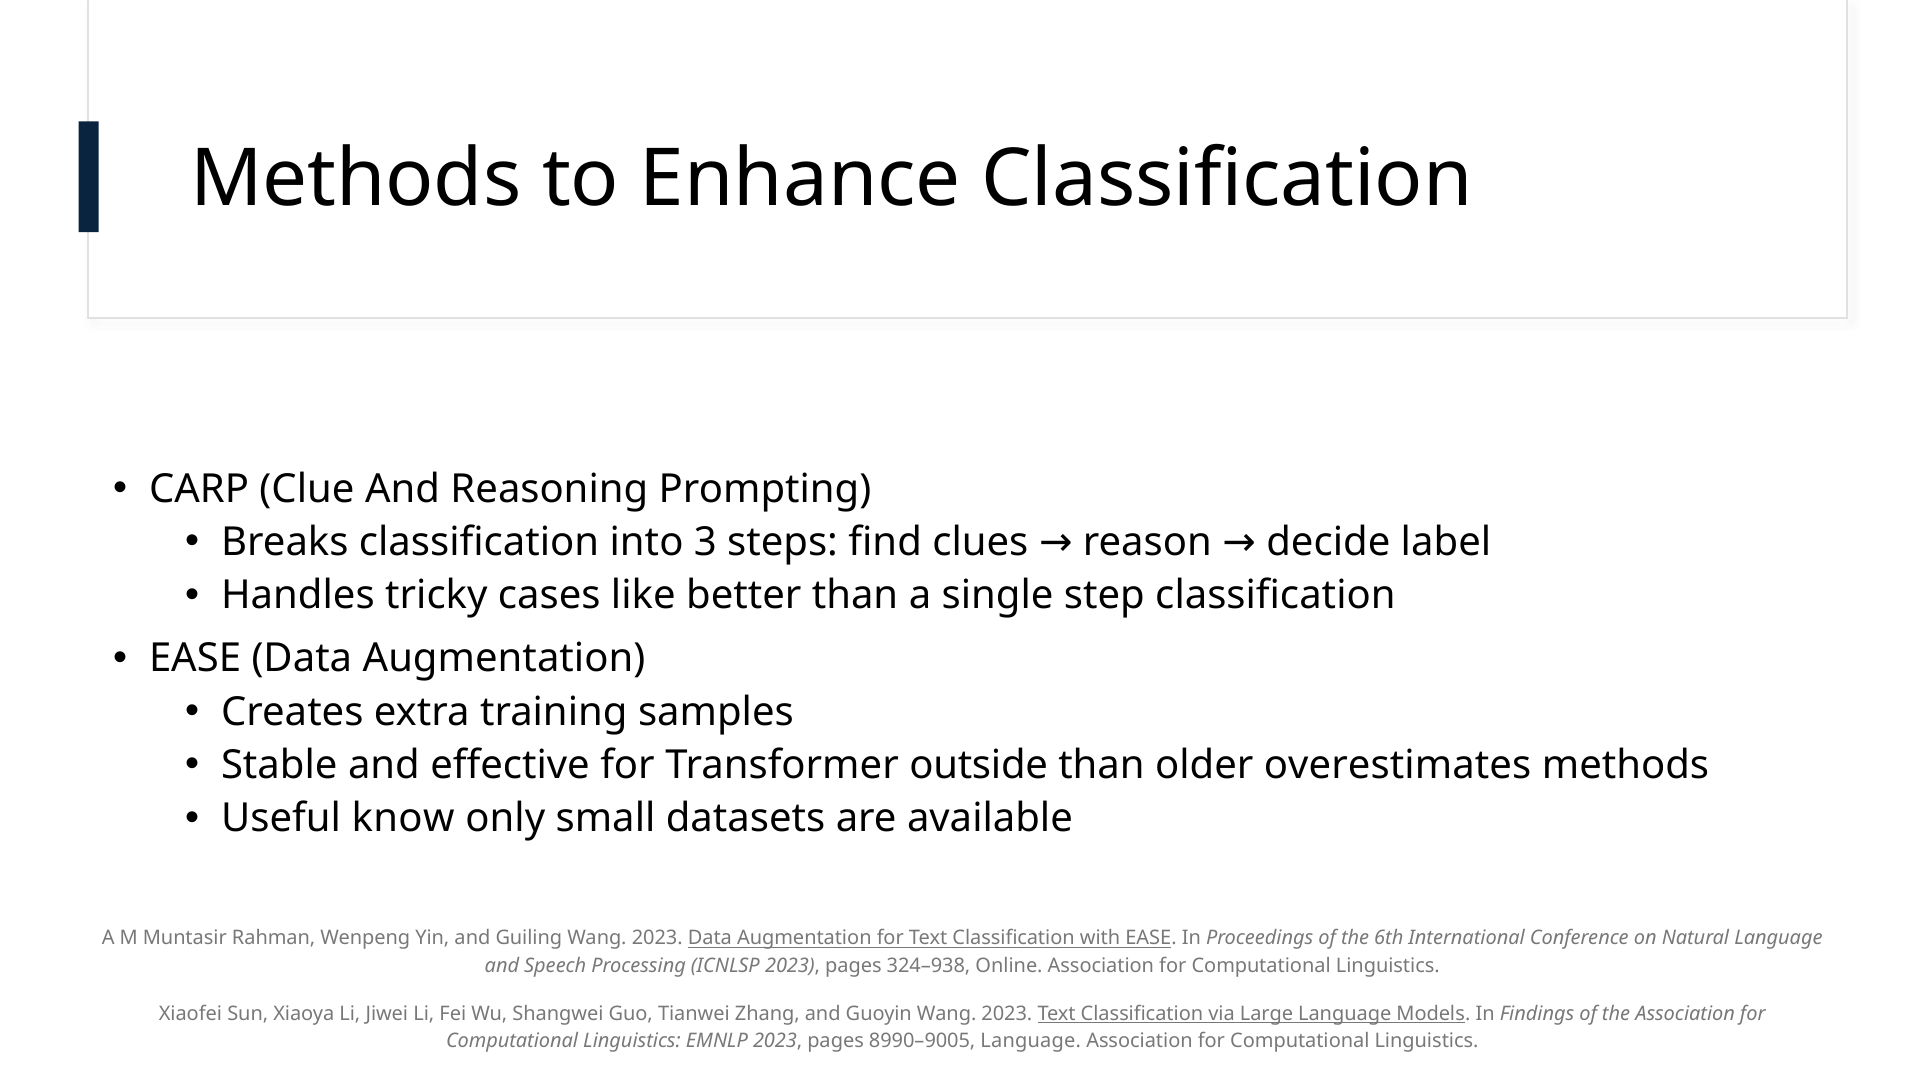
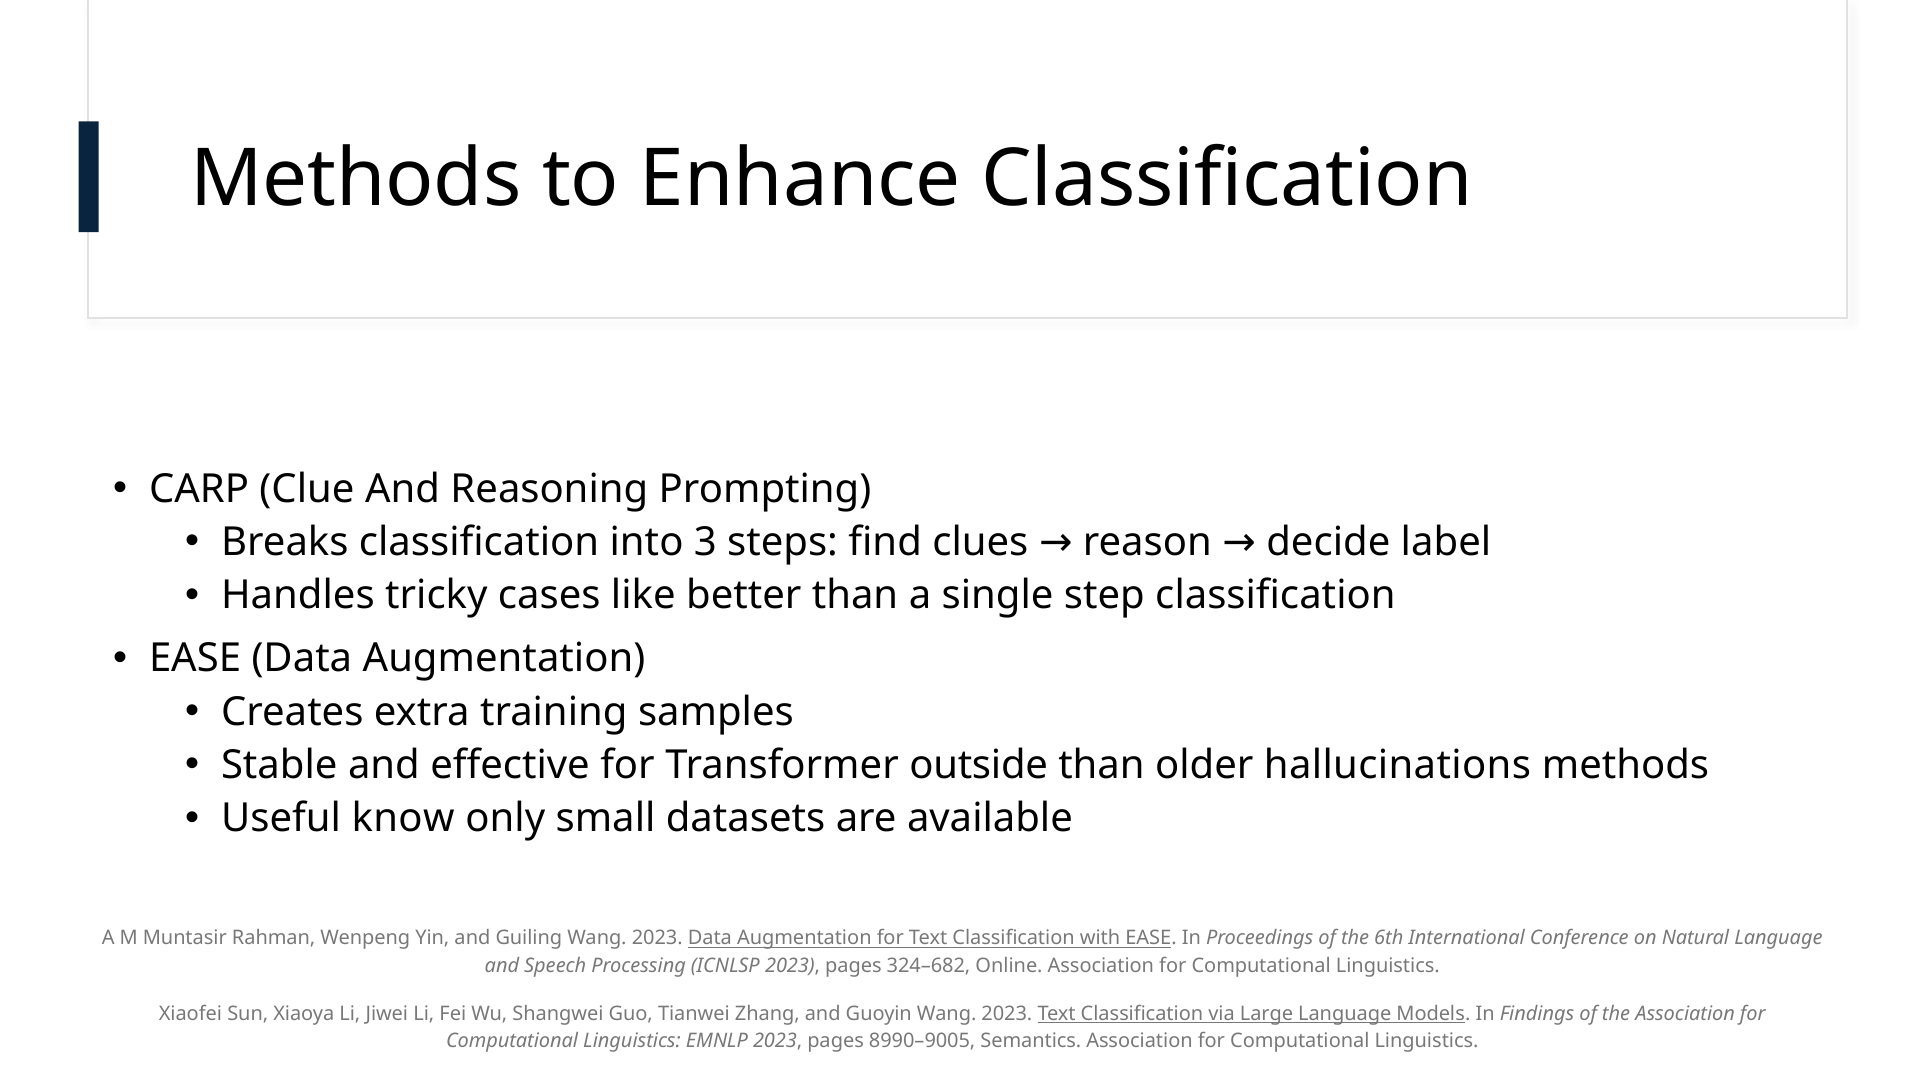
overestimates: overestimates -> hallucinations (1397, 765)
324–938: 324–938 -> 324–682 (929, 965)
8990–9005 Language: Language -> Semantics (1031, 1041)
